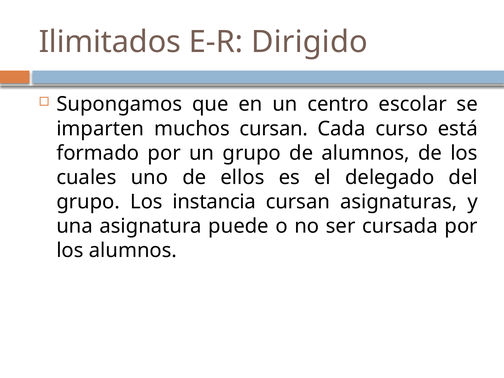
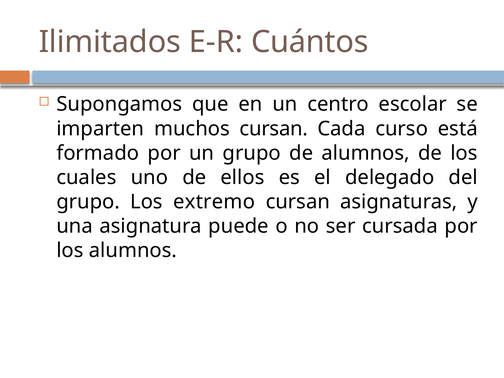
Dirigido: Dirigido -> Cuántos (310, 42)
instancia: instancia -> extremo (214, 202)
